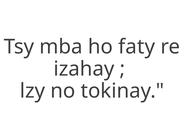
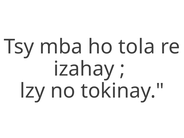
faty: faty -> tola (137, 47)
